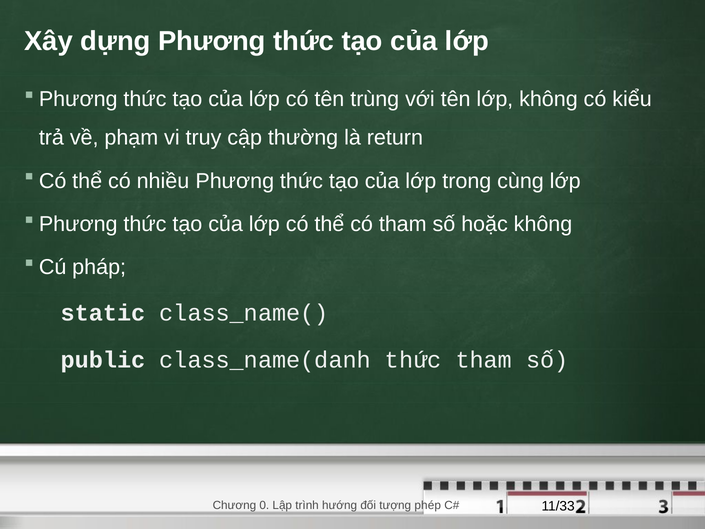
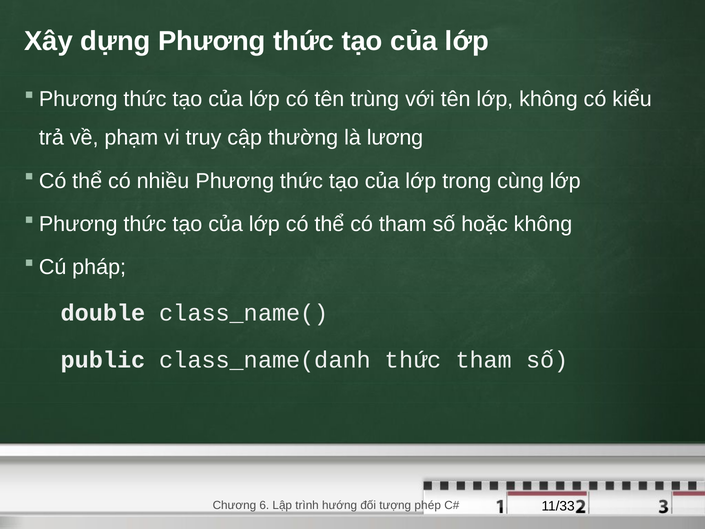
return: return -> lương (395, 138)
static: static -> double (103, 313)
0: 0 -> 6 (264, 505)
